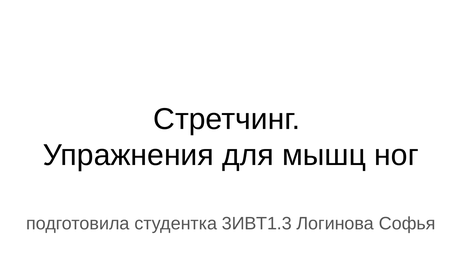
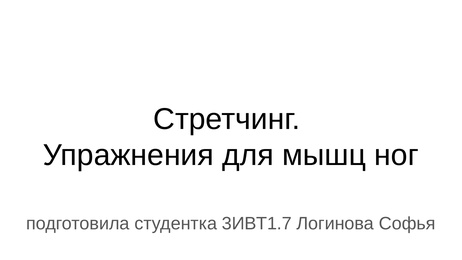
3ИВТ1.3: 3ИВТ1.3 -> 3ИВТ1.7 (257, 224)
